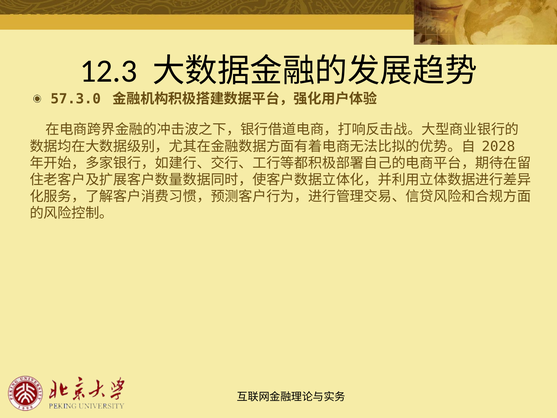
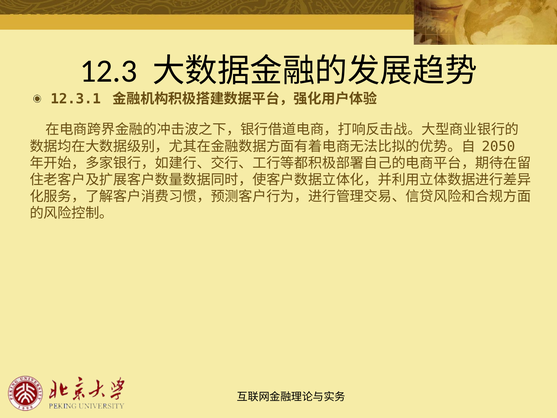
57.3.0: 57.3.0 -> 12.3.1 (76, 99)
2028: 2028 -> 2050 (498, 146)
